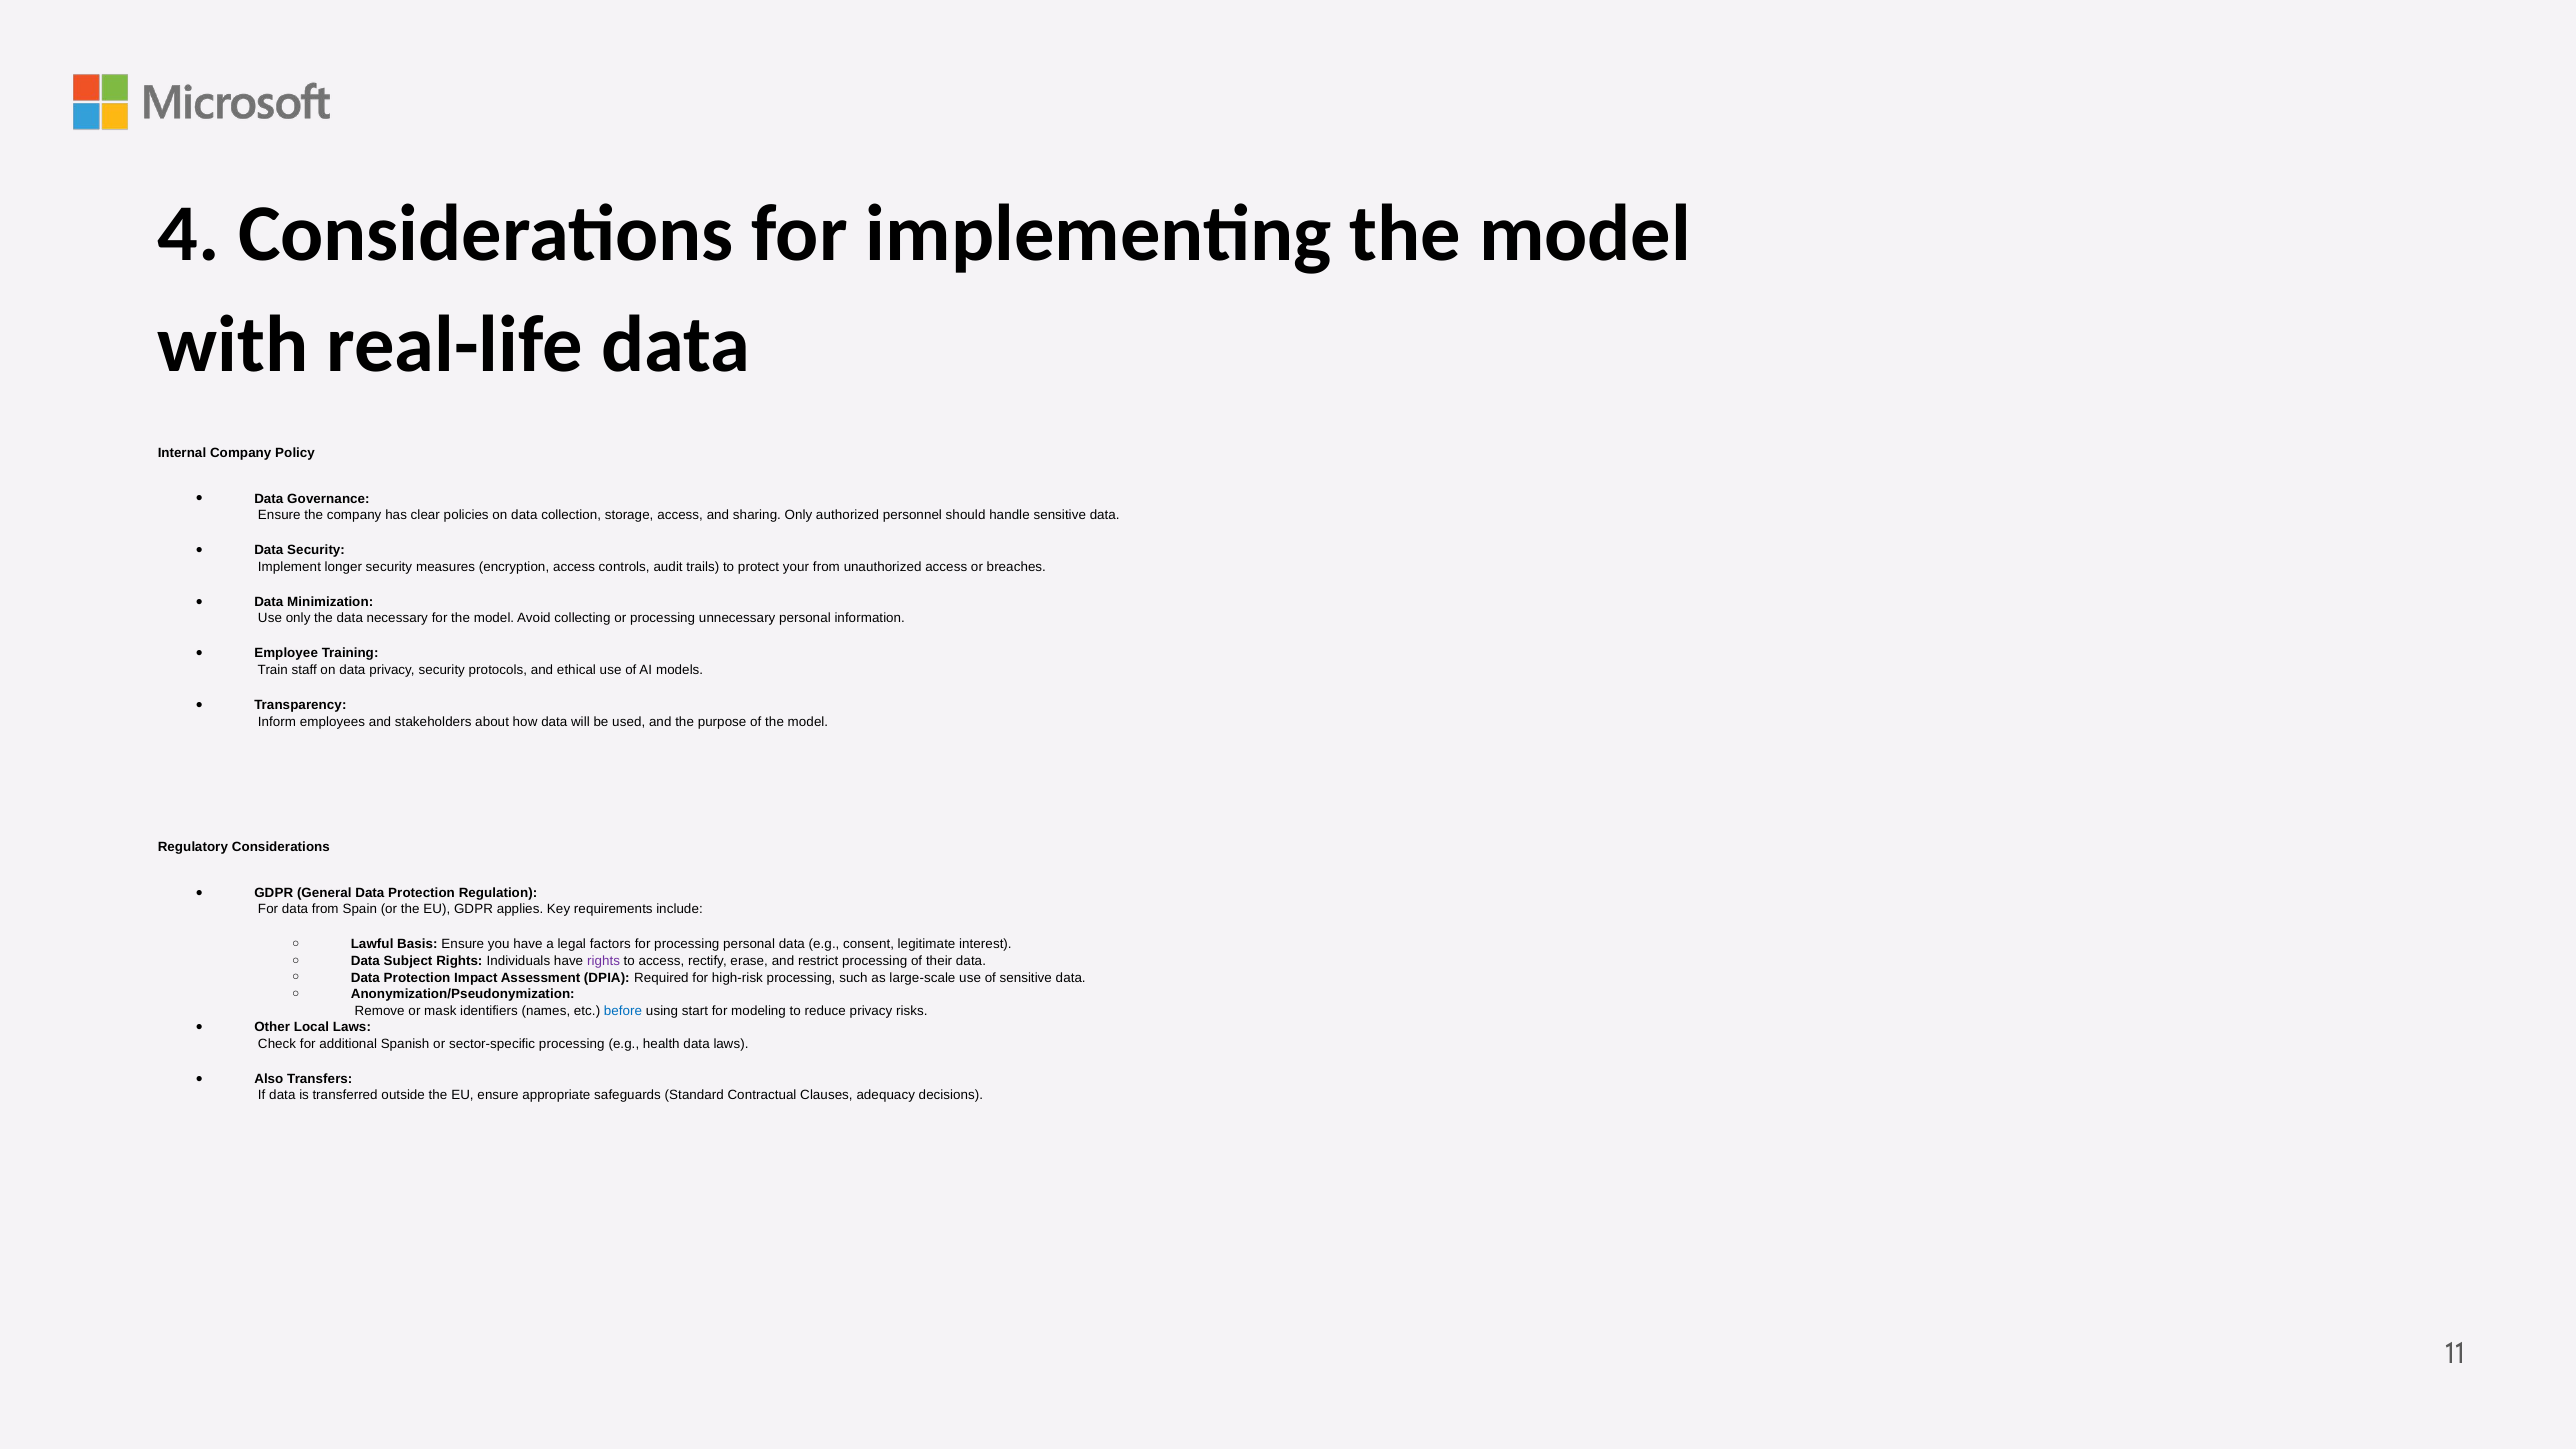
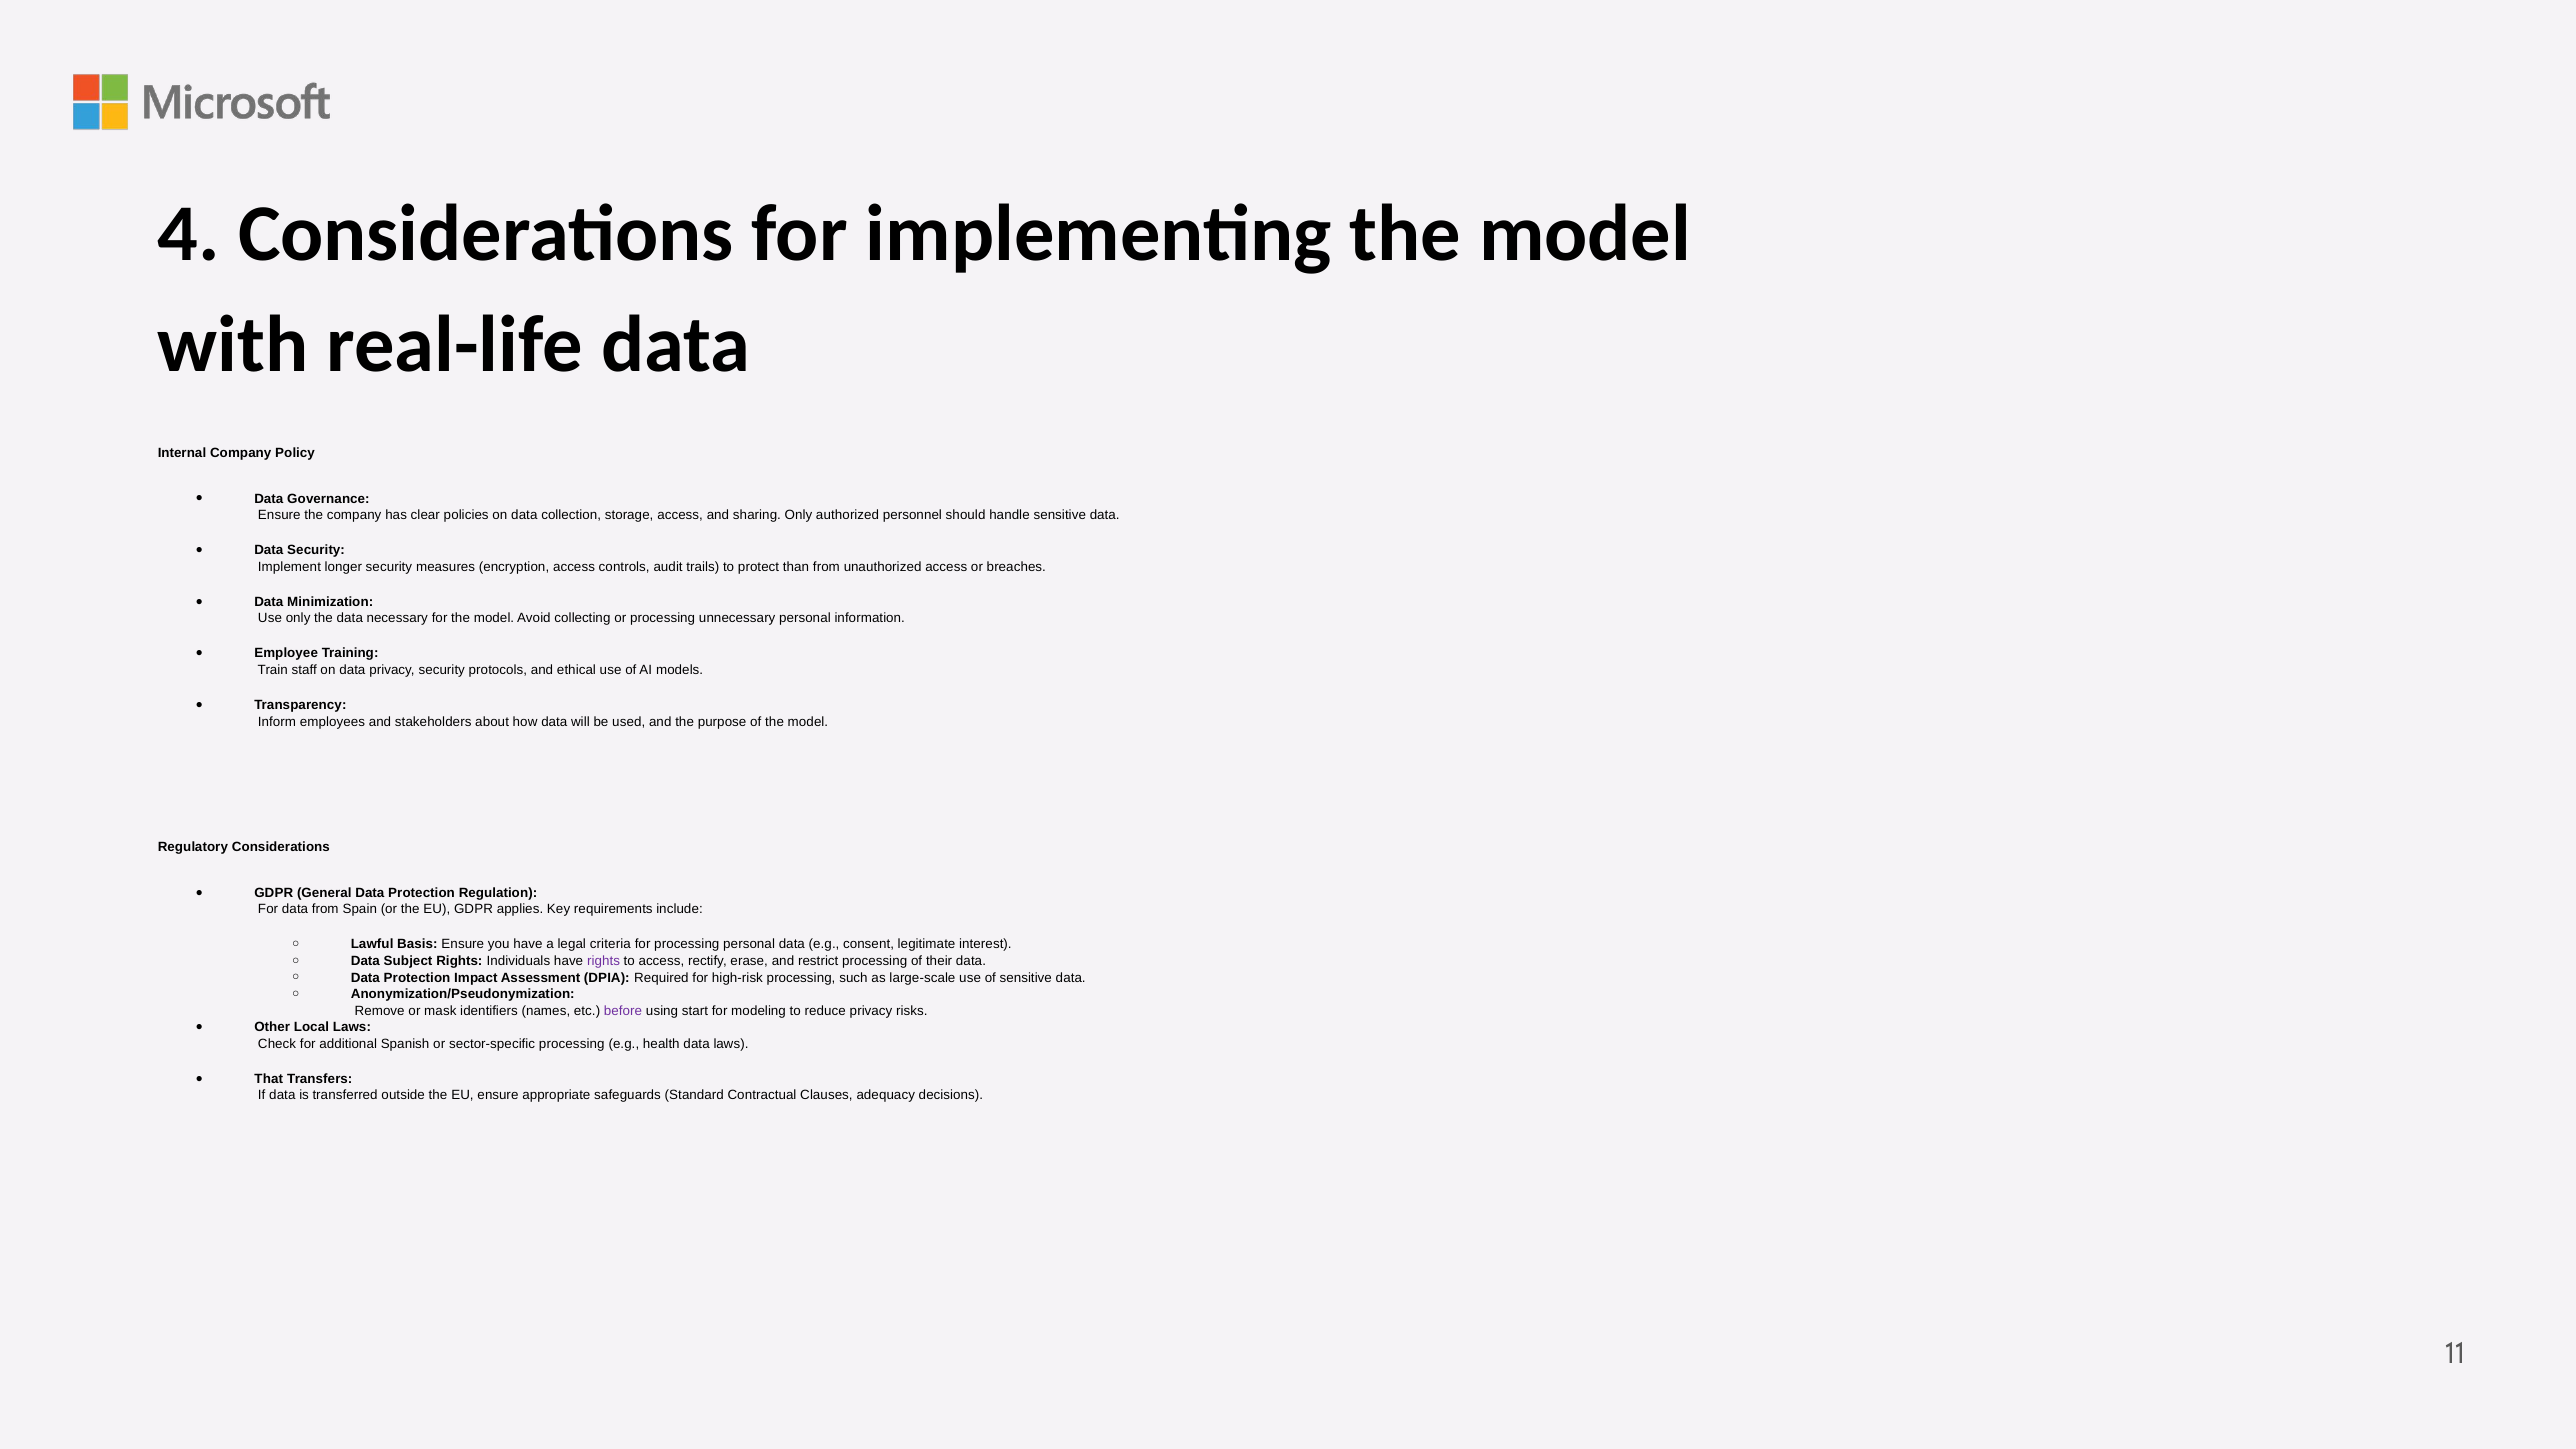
your: your -> than (796, 567)
factors: factors -> criteria (610, 944)
before colour: blue -> purple (623, 1011)
Also: Also -> That (269, 1079)
